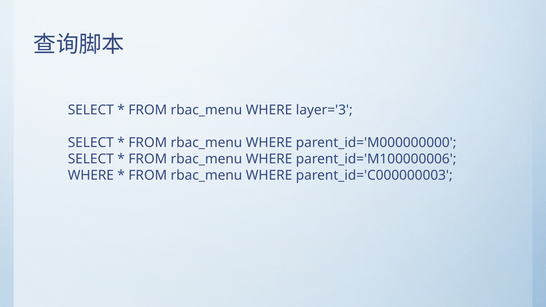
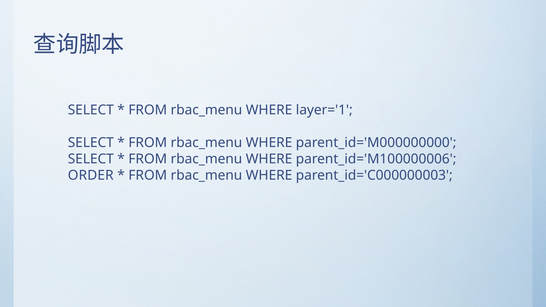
layer='3: layer='3 -> layer='1 (324, 110)
WHERE: WHERE -> ORDER (91, 175)
